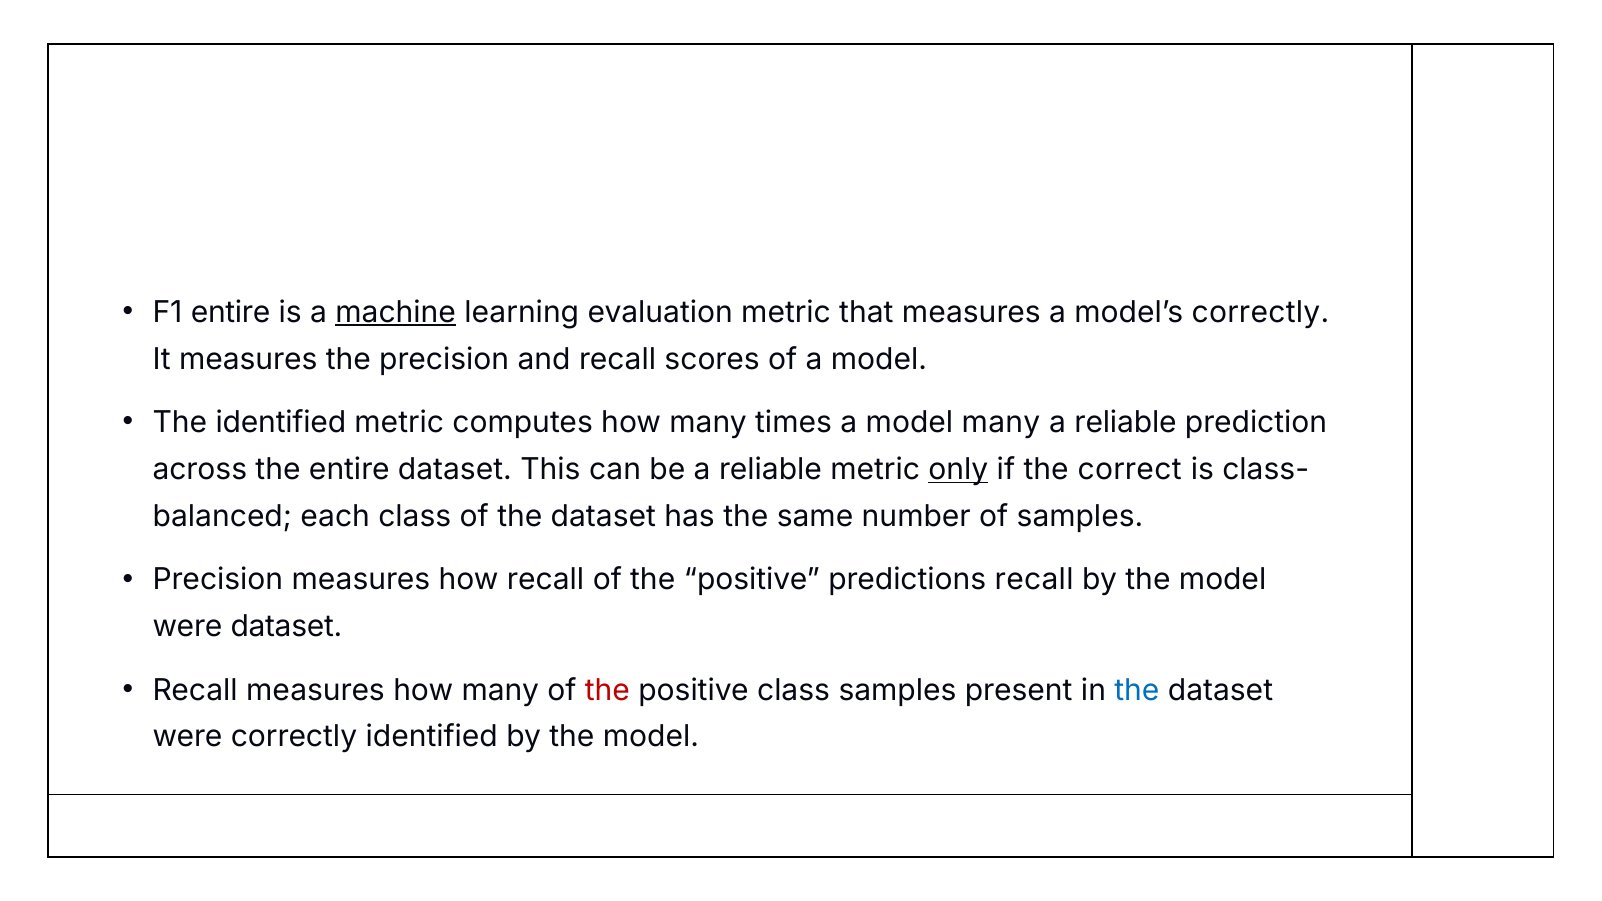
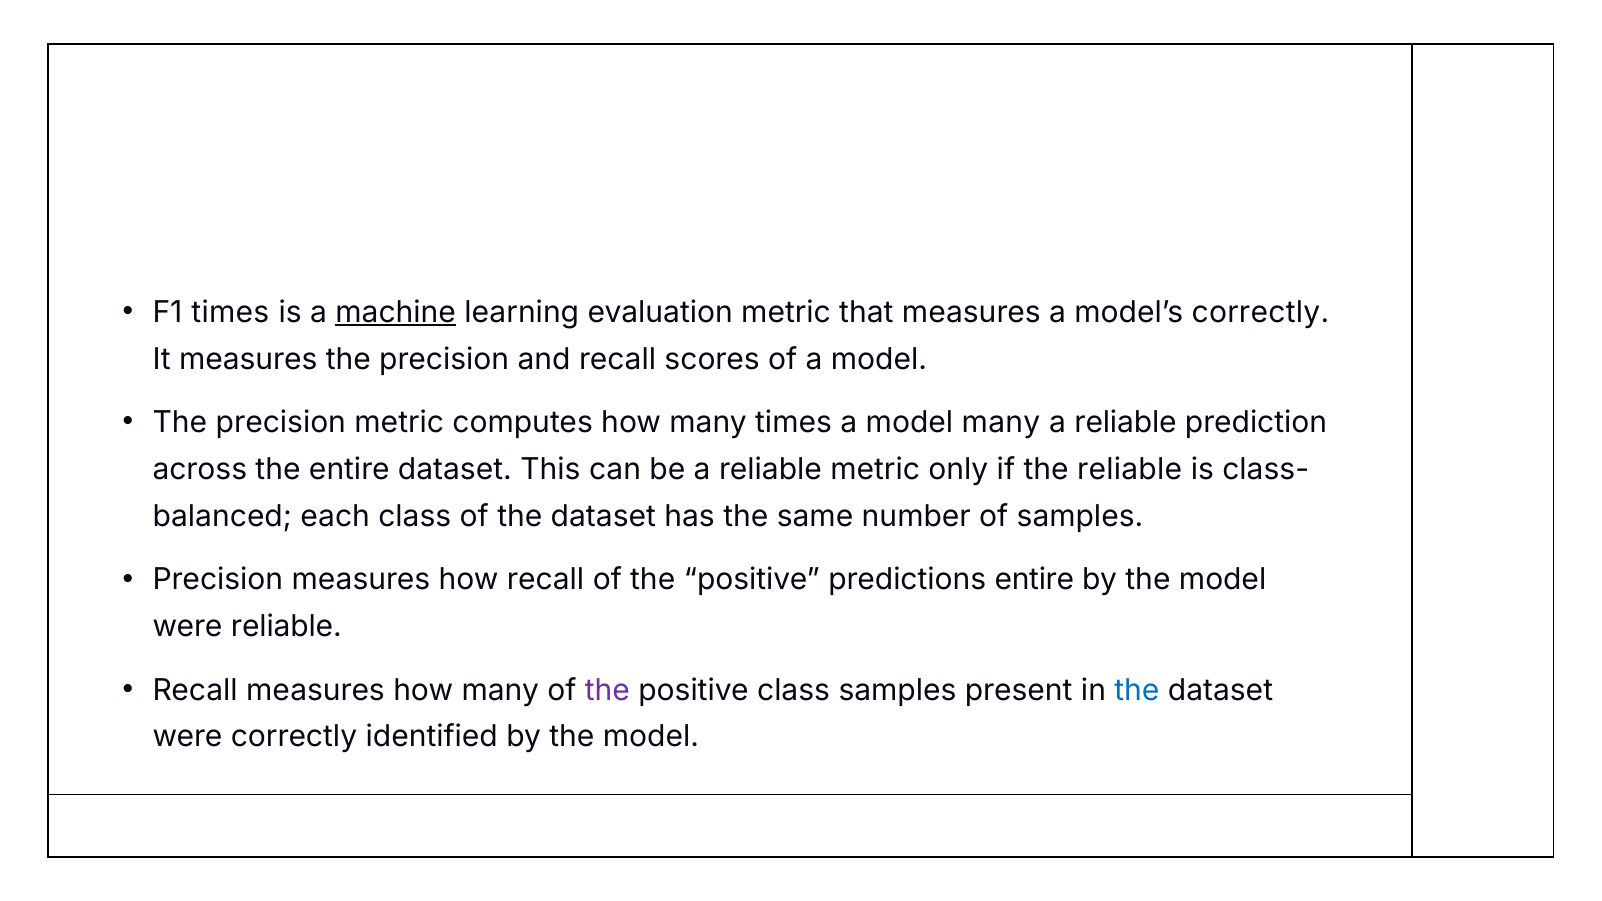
F1 entire: entire -> times (230, 312)
identified: identified -> precision (281, 423)
only underline: present -> none (958, 470)
the correct: correct -> reliable (1130, 470)
predictions recall: recall -> entire (1034, 580)
were dataset: dataset -> reliable (286, 627)
the colour: red -> purple (607, 690)
